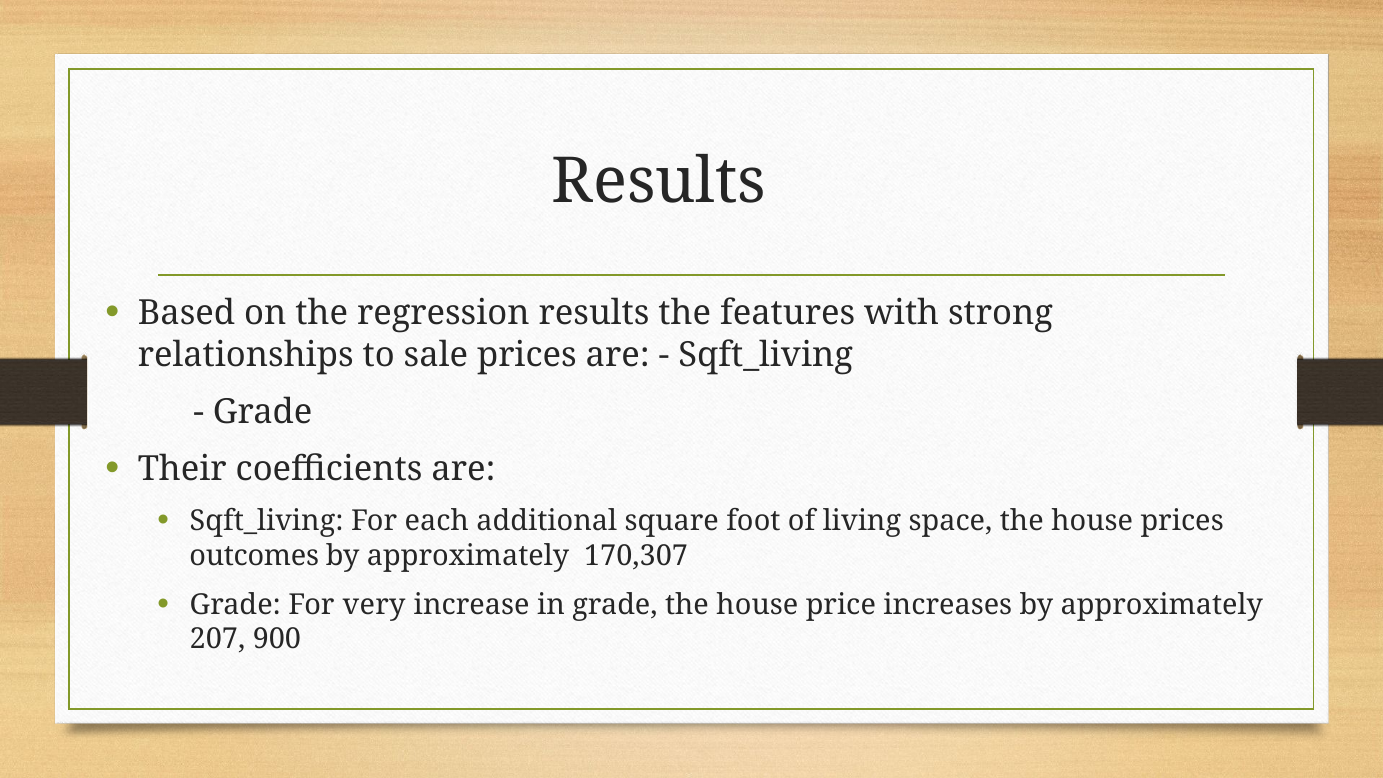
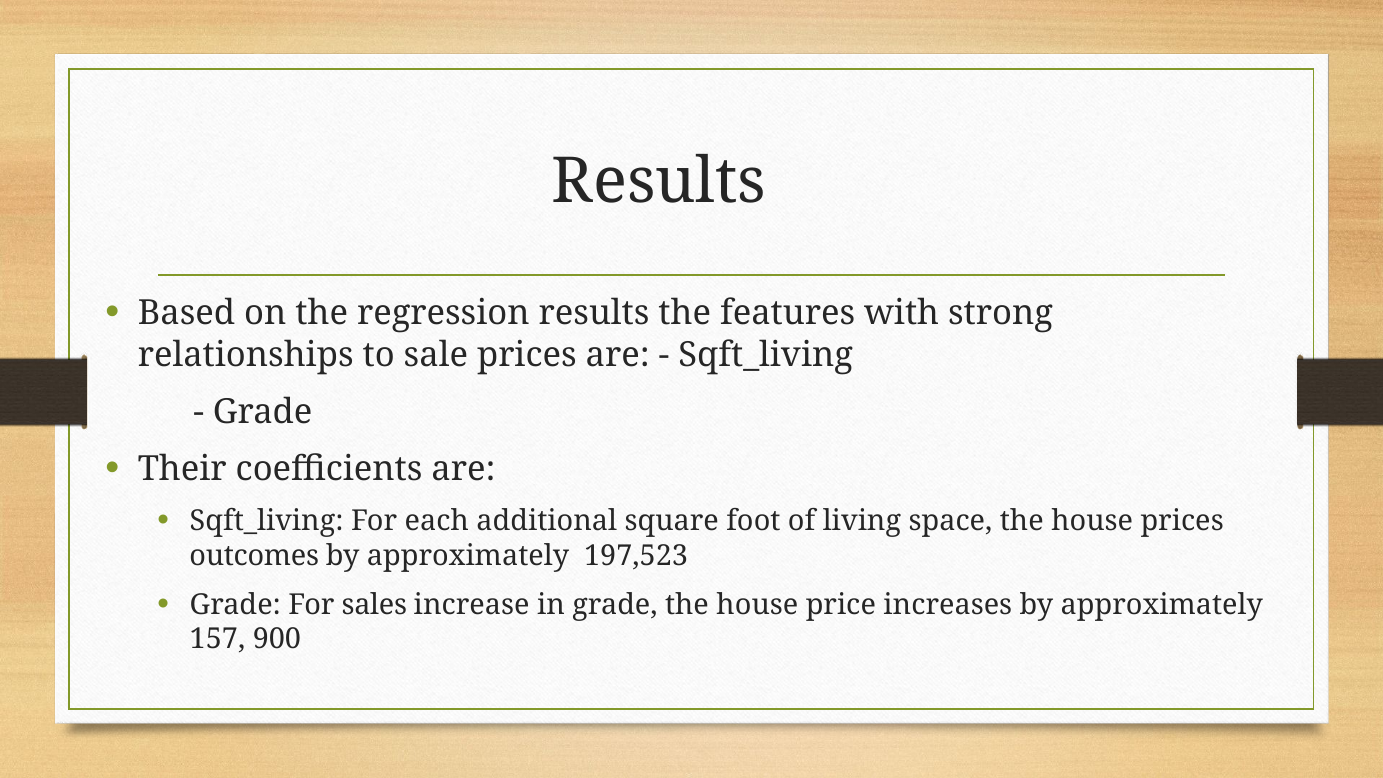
170,307: 170,307 -> 197,523 (636, 555)
very: very -> sales (374, 604)
207: 207 -> 157 (218, 639)
